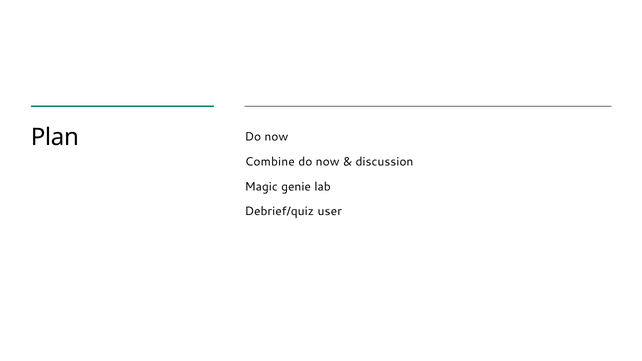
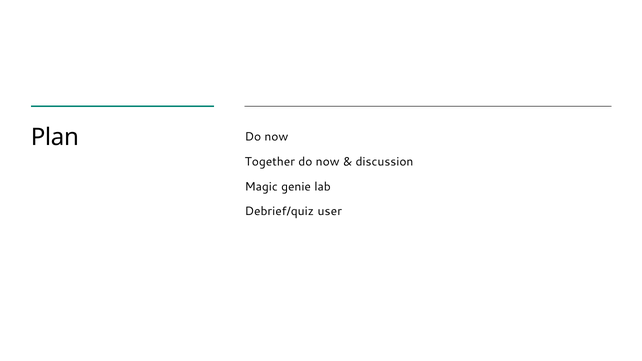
Combine: Combine -> Together (270, 162)
